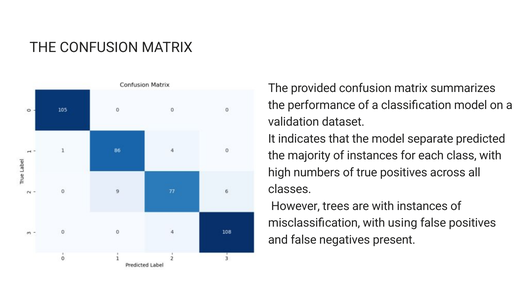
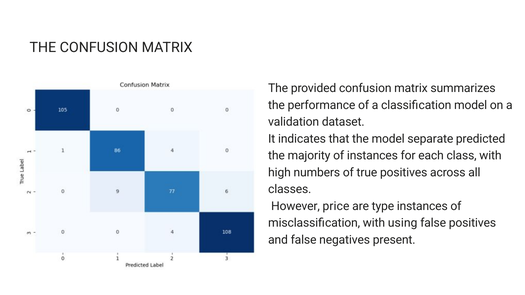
trees: trees -> price (336, 206)
are with: with -> type (383, 206)
